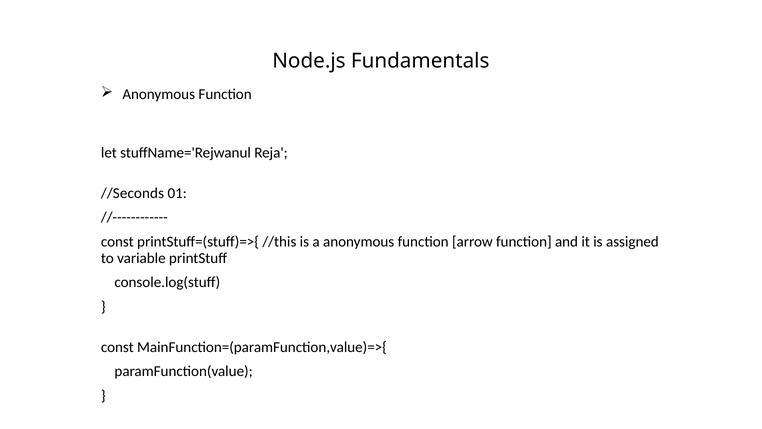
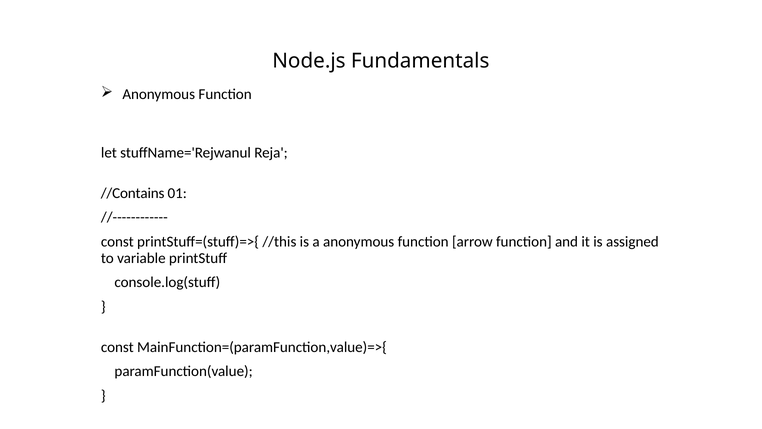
//Seconds: //Seconds -> //Contains (133, 193)
